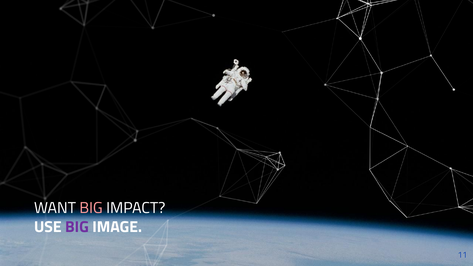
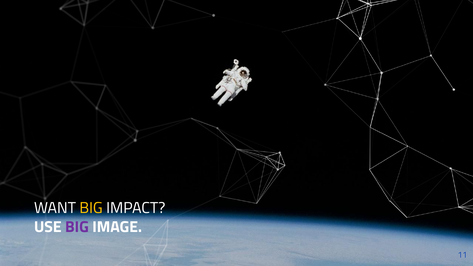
BIG colour: pink -> yellow (91, 208)
